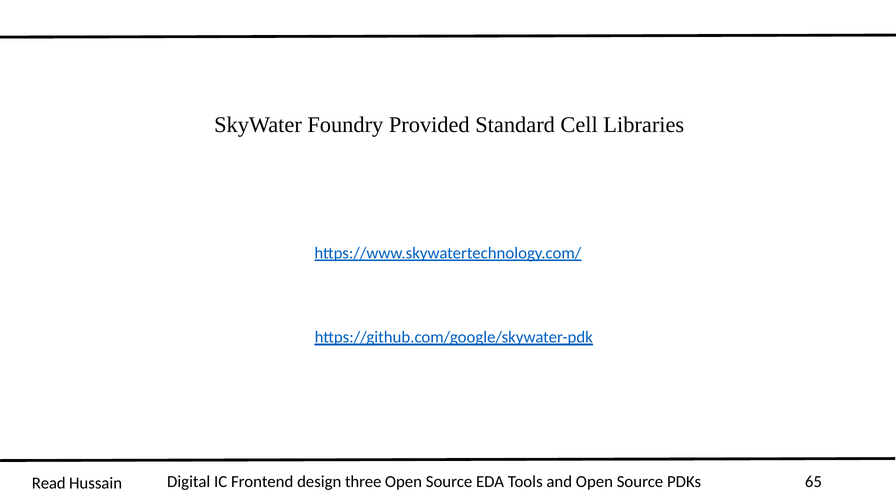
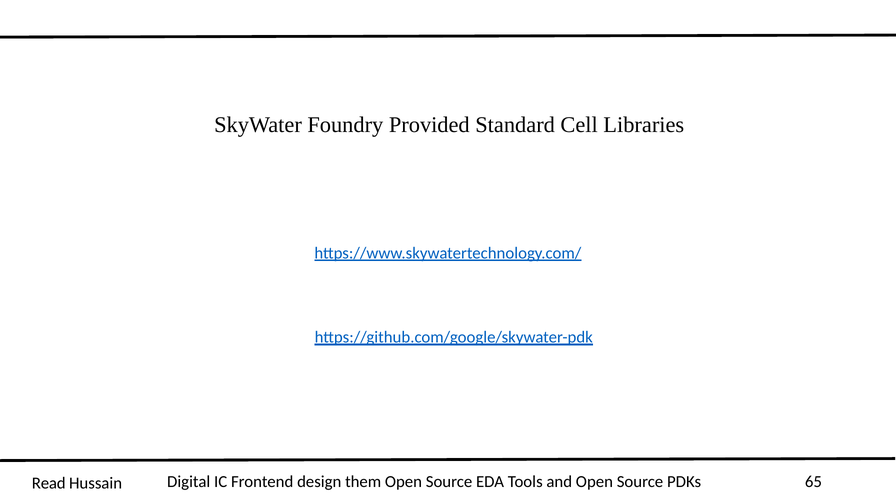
three: three -> them (363, 482)
